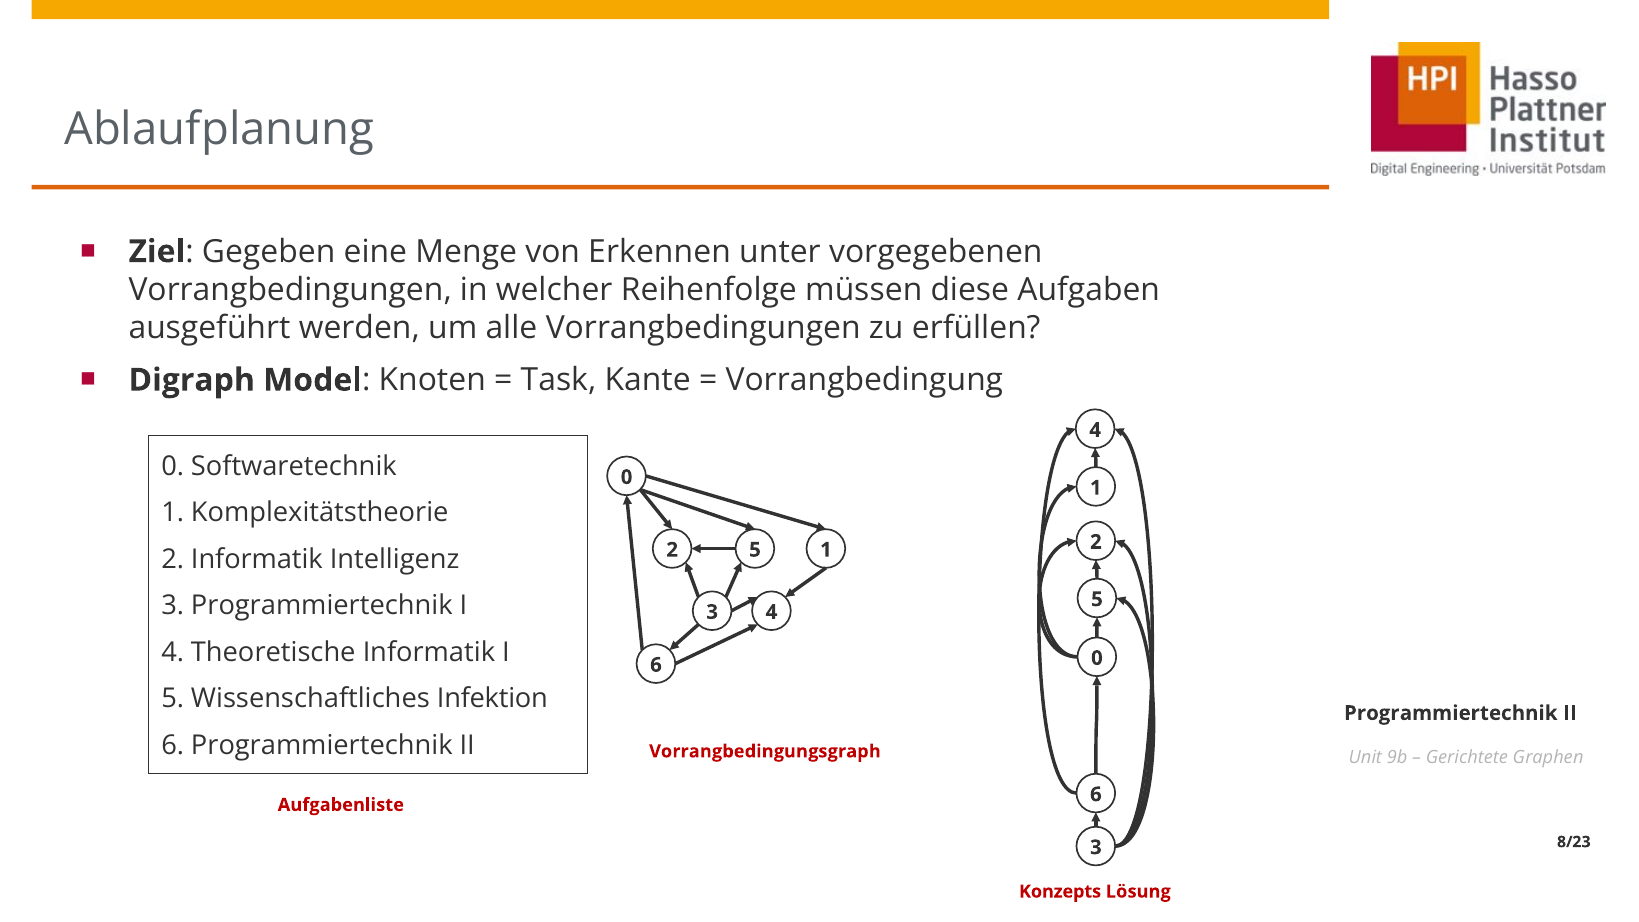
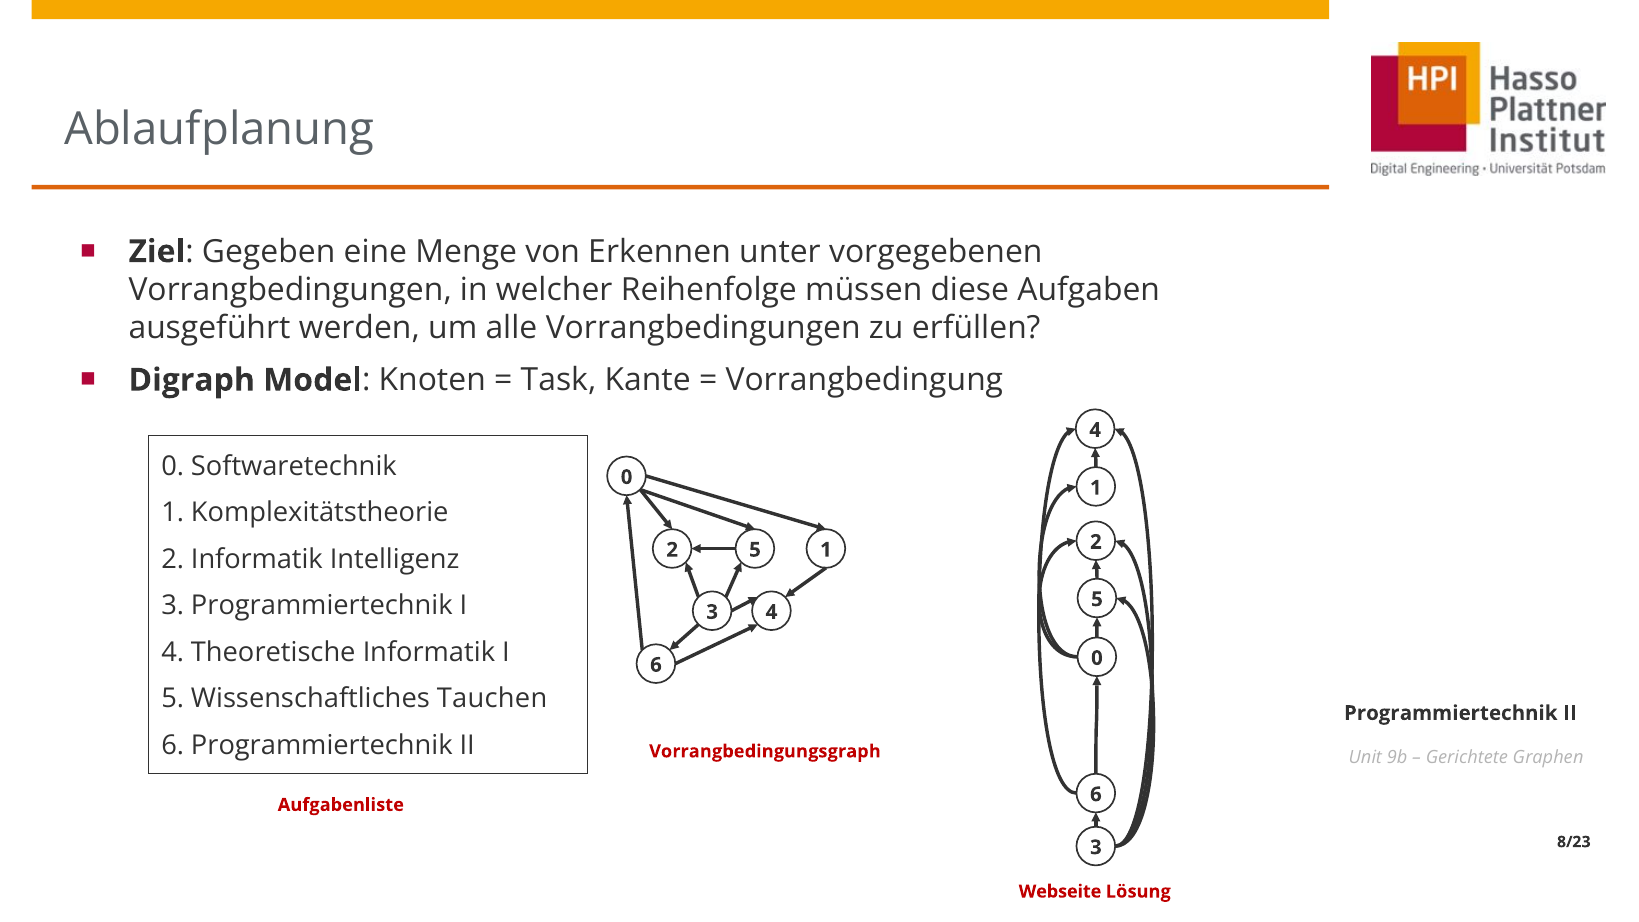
Infektion: Infektion -> Tauchen (492, 699)
Konzepts: Konzepts -> Webseite (1060, 892)
